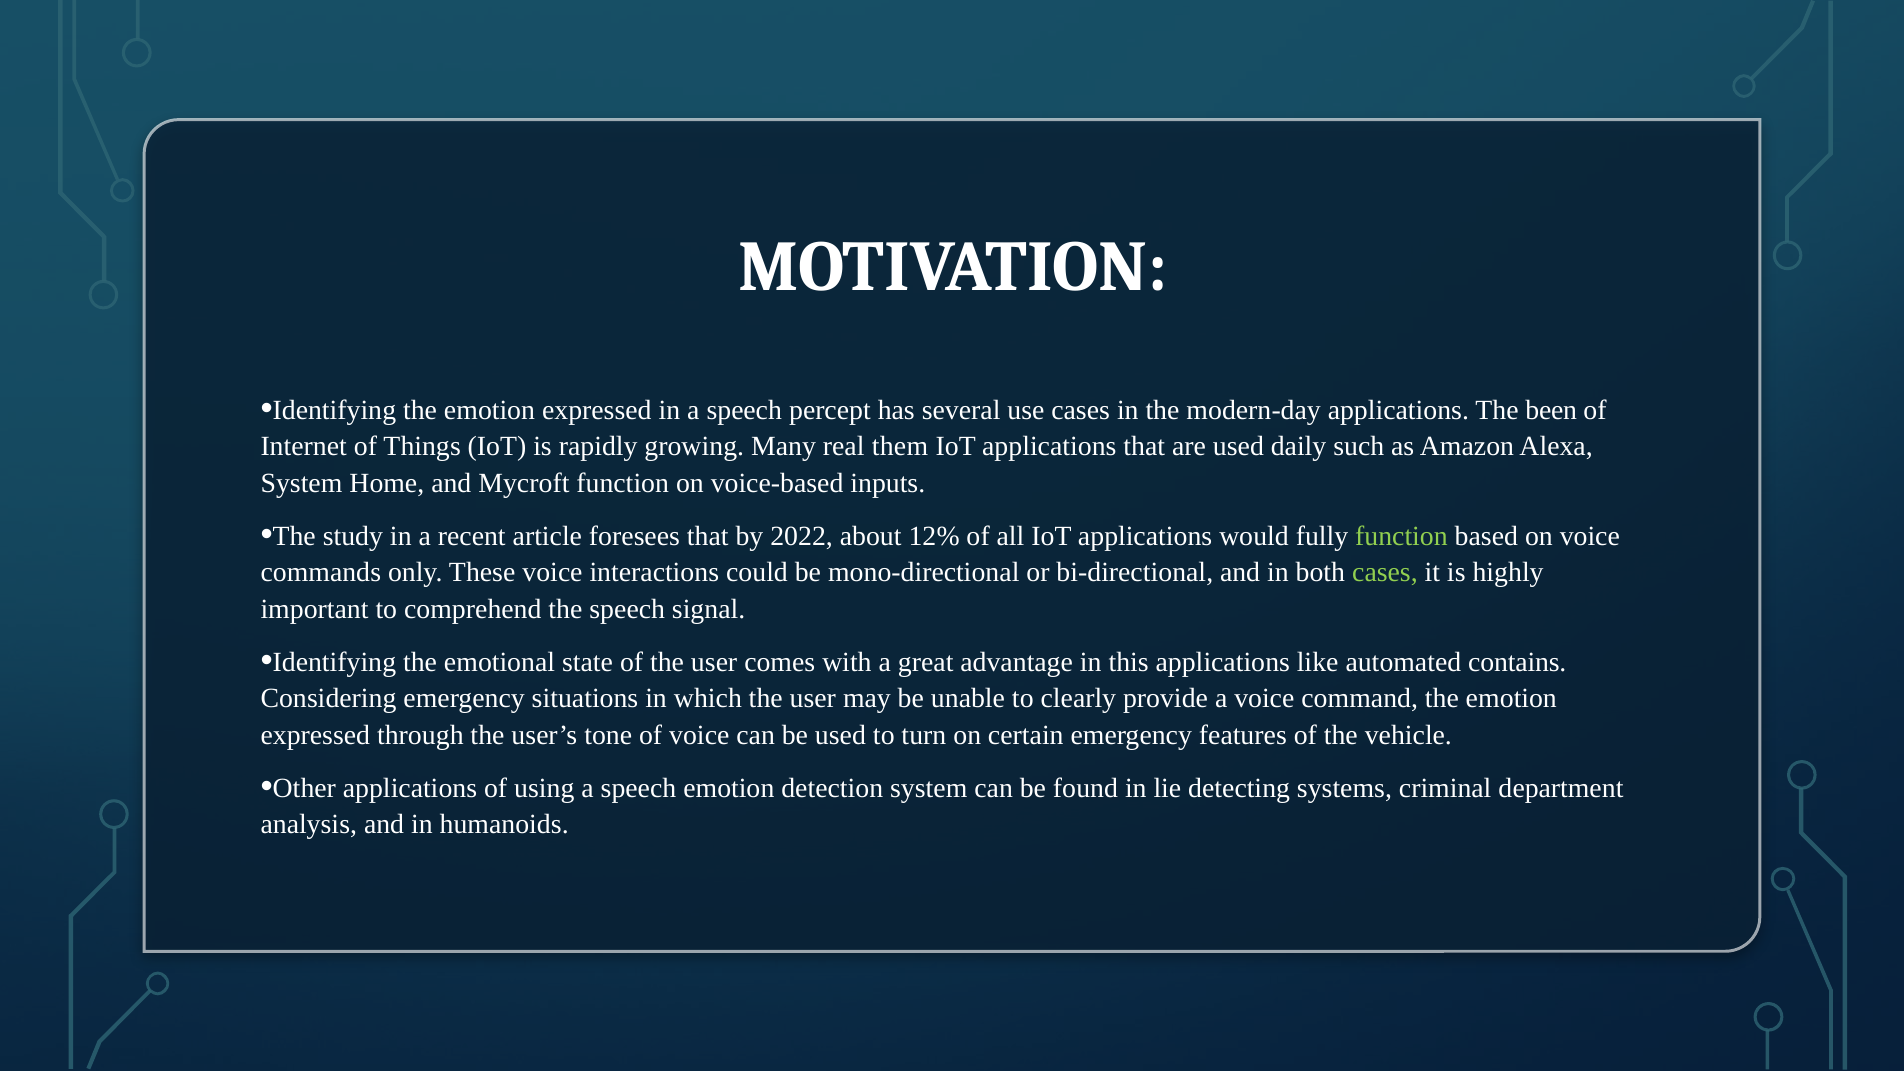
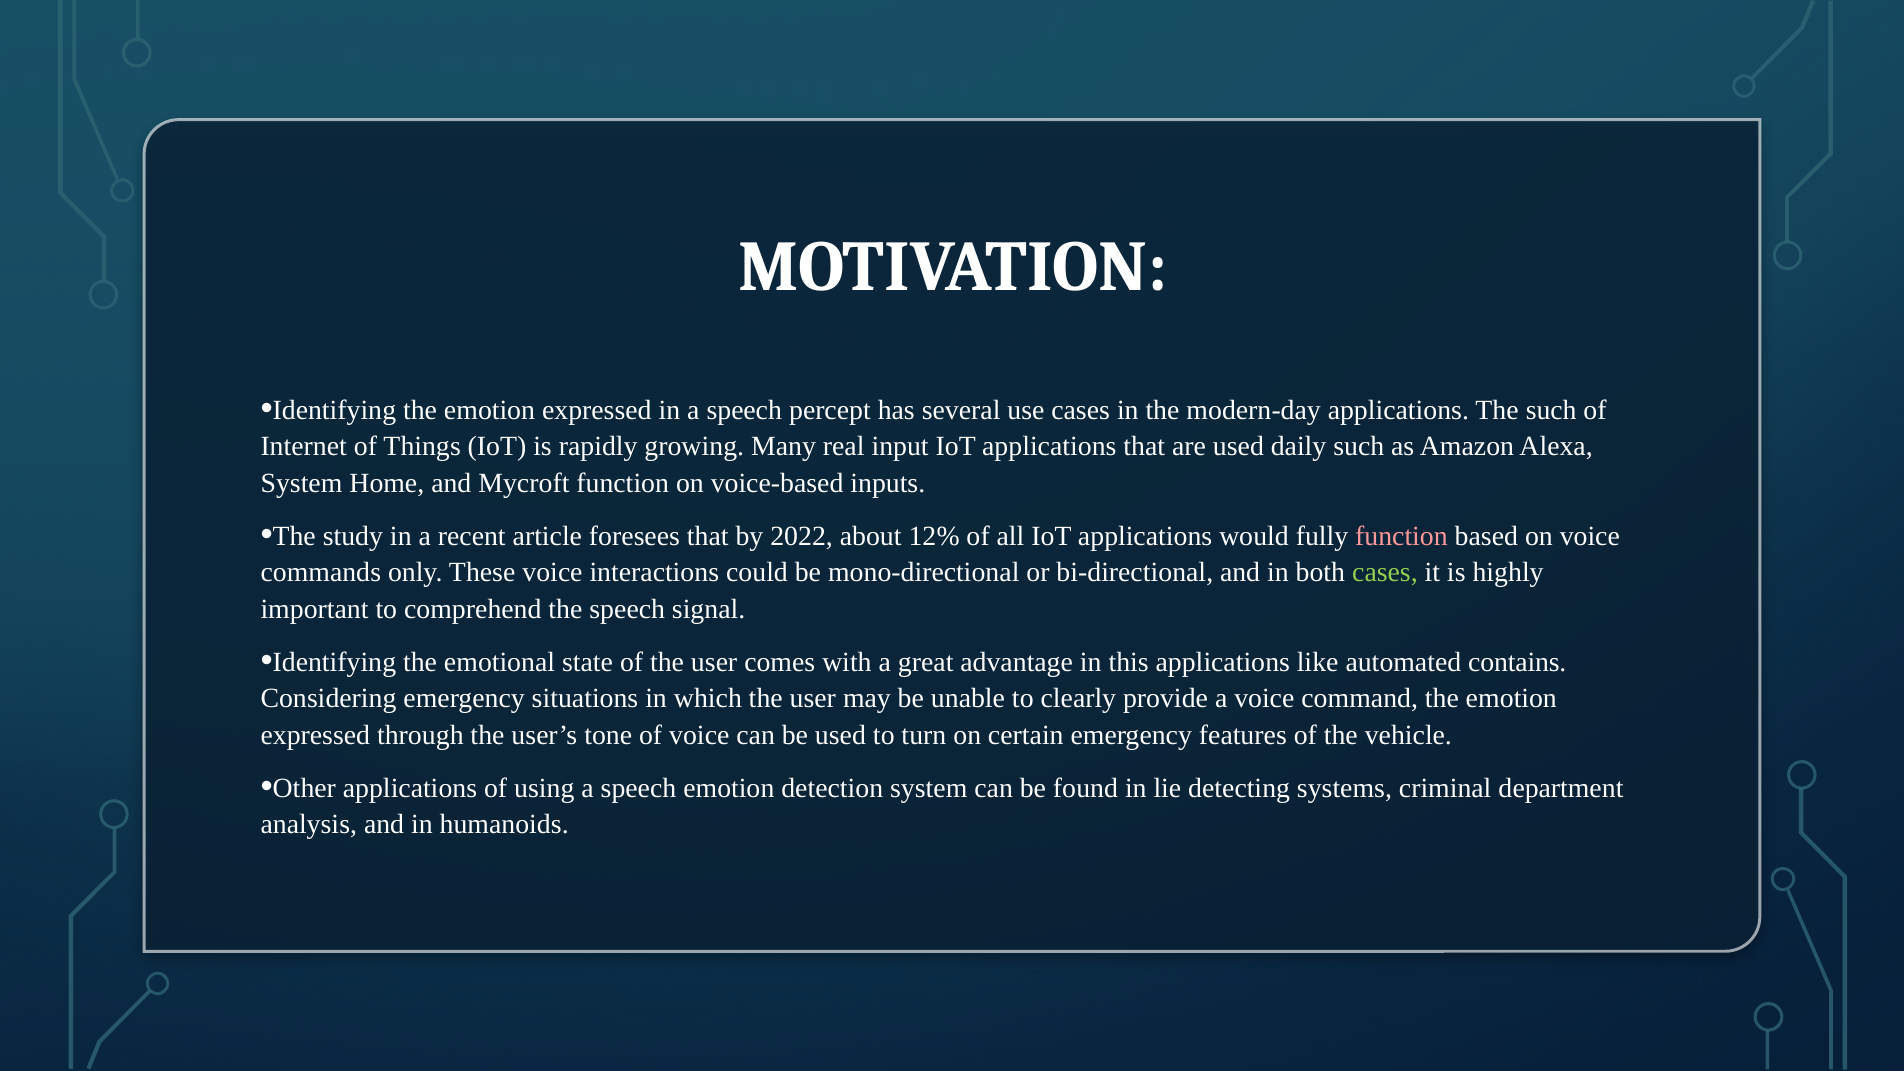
The been: been -> such (1551, 410)
them: them -> input (900, 447)
function colour: light green -> pink (1401, 536)
